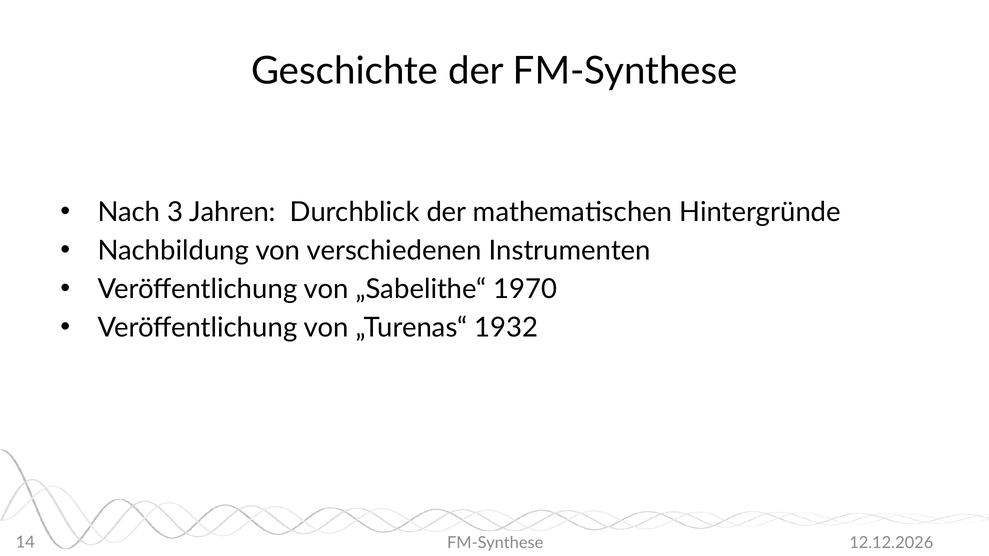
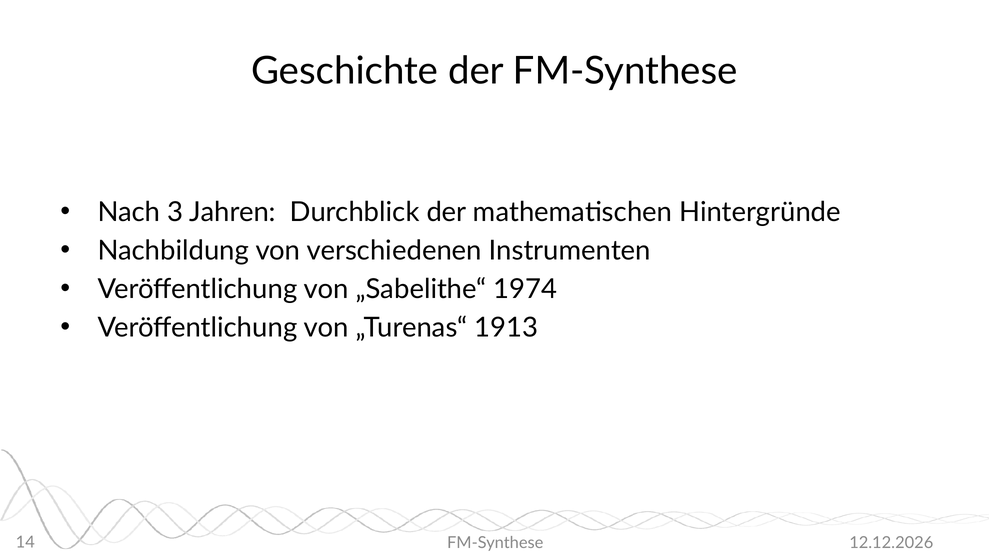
1970: 1970 -> 1974 (525, 290)
1932: 1932 -> 1913 (506, 328)
